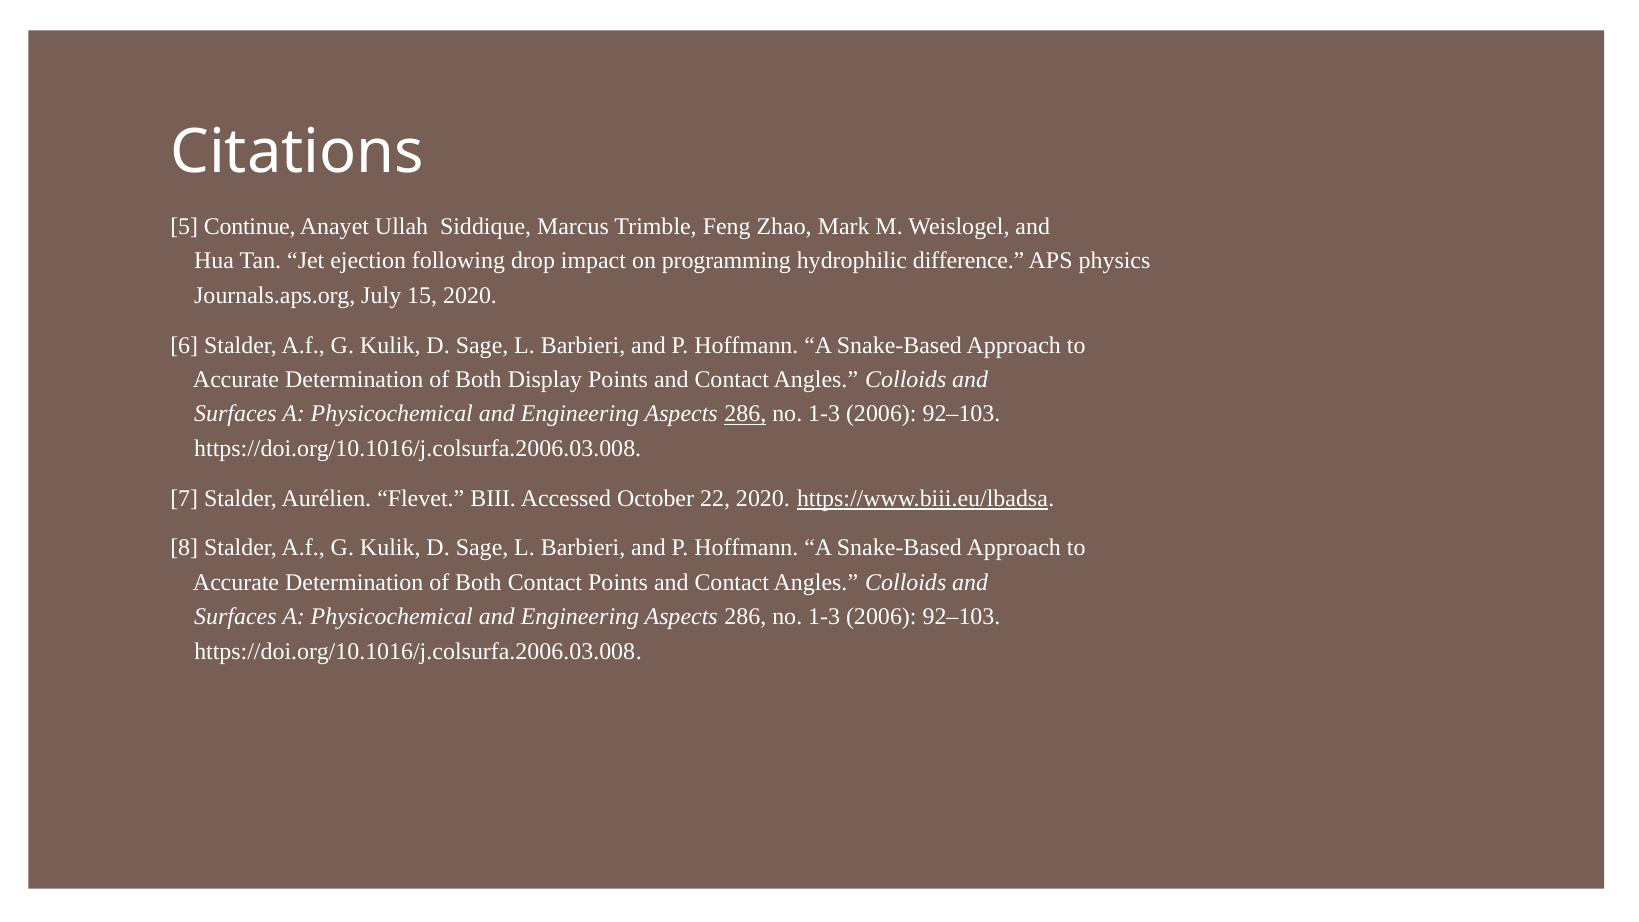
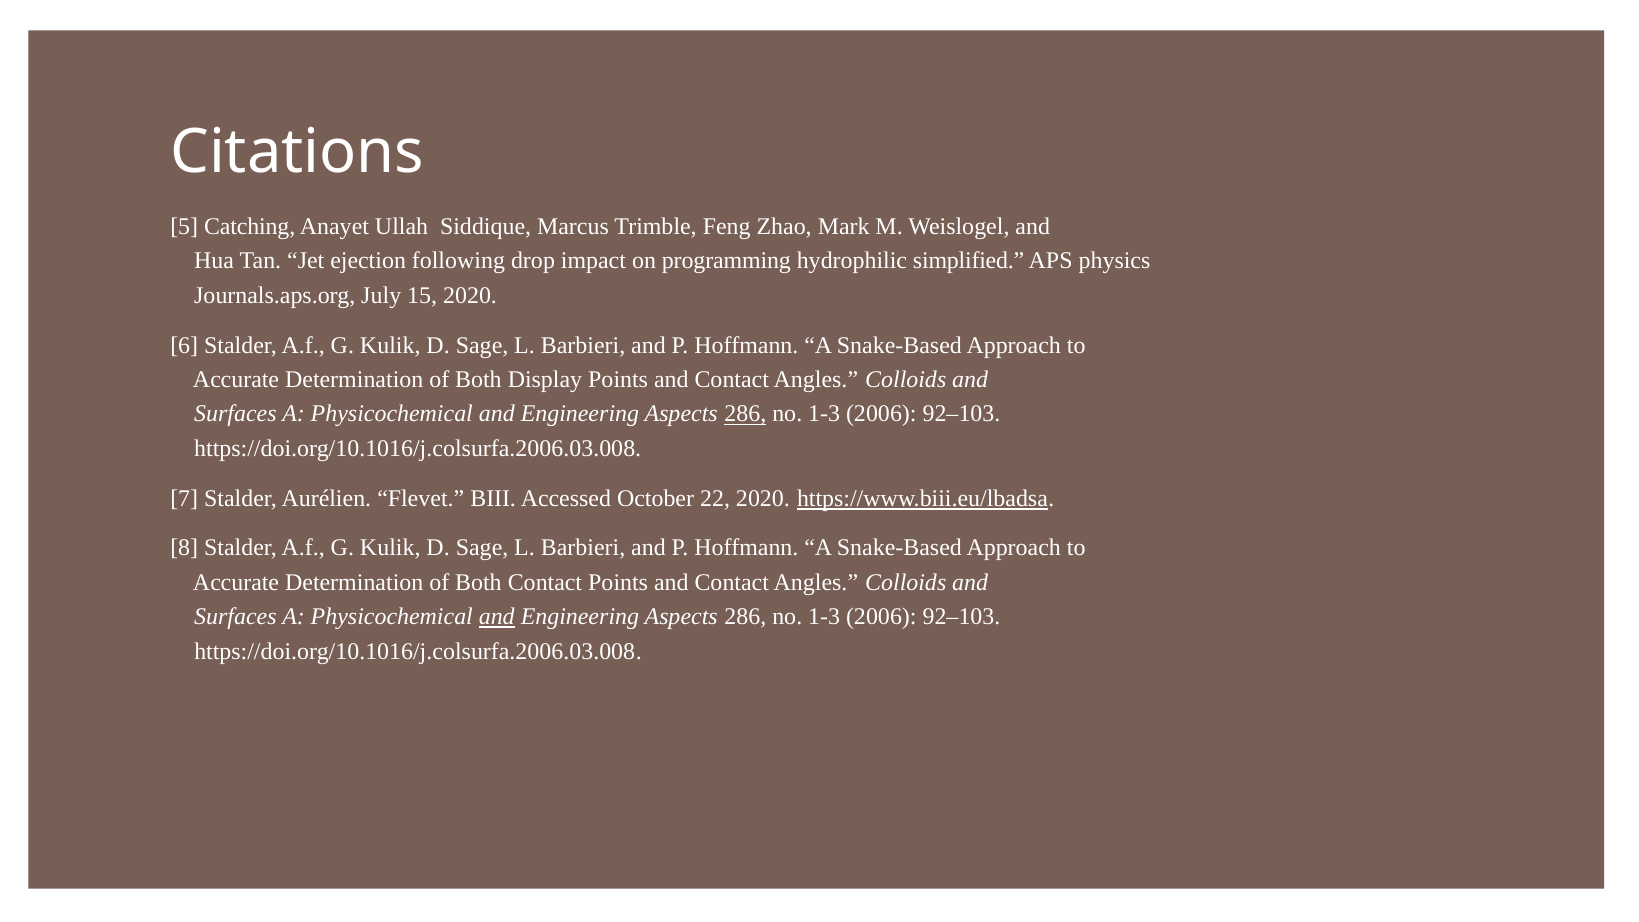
Continue: Continue -> Catching (250, 227)
difference: difference -> simplified (969, 261)
and underline: none -> present (497, 617)
